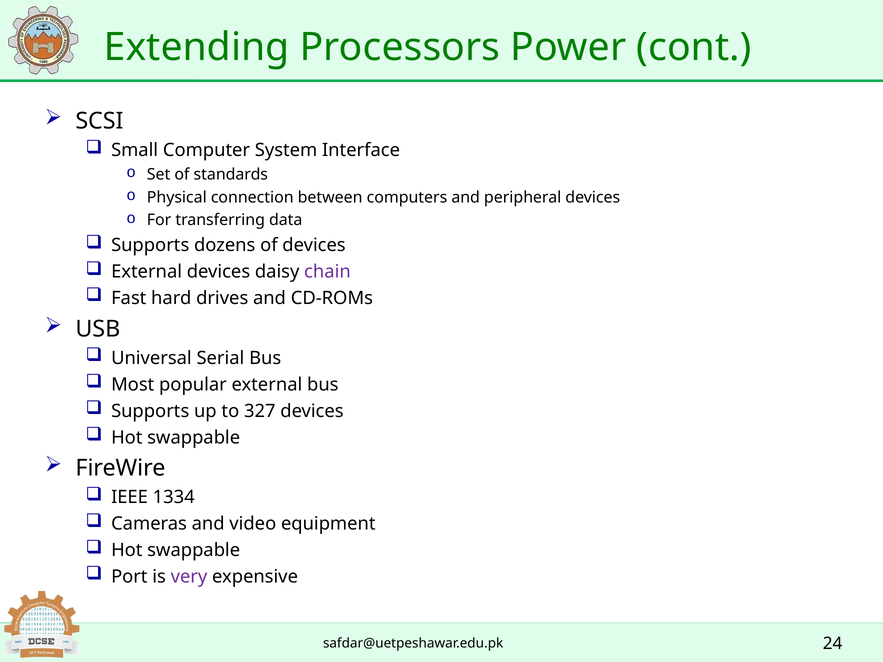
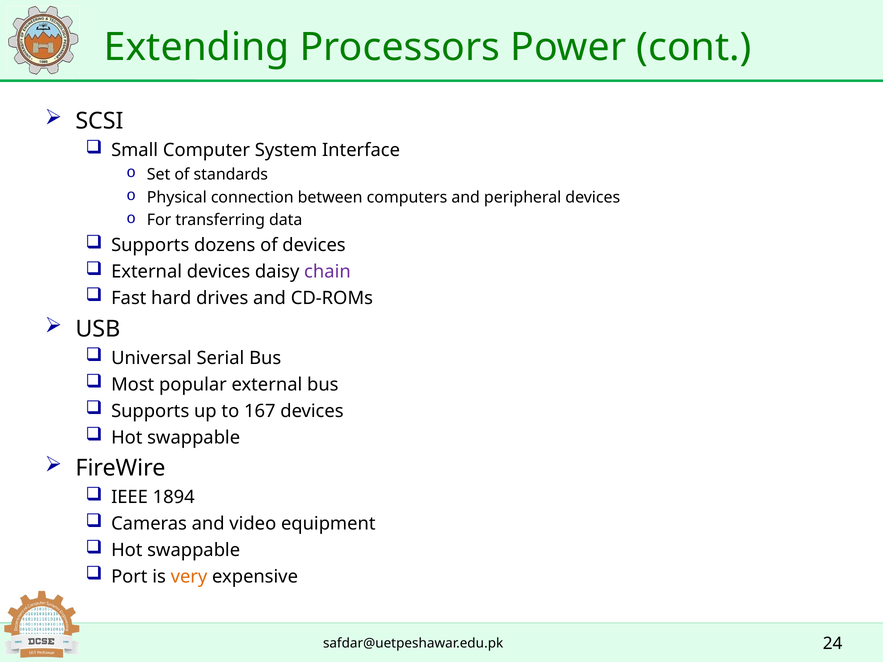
327: 327 -> 167 (260, 411)
1334: 1334 -> 1894 (174, 498)
very colour: purple -> orange (189, 577)
